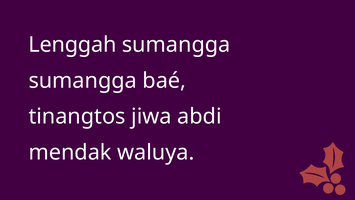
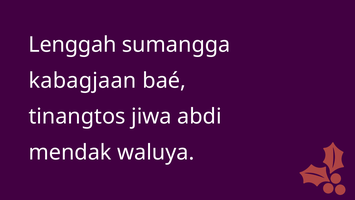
sumangga: sumangga -> kabagjaan (83, 81)
